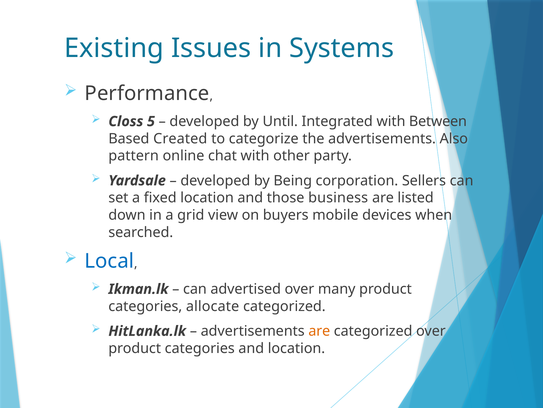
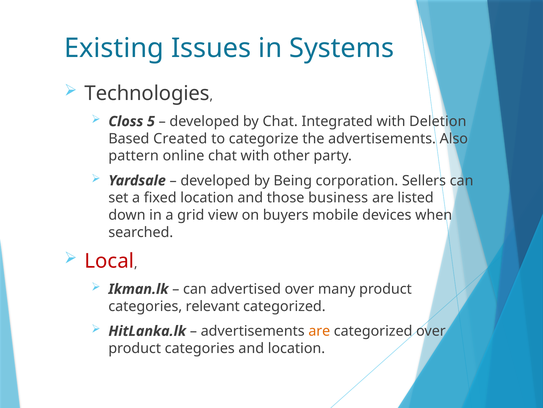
Performance: Performance -> Technologies (147, 93)
by Until: Until -> Chat (280, 121)
Between: Between -> Deletion (438, 121)
Local colour: blue -> red (109, 261)
allocate: allocate -> relevant (213, 306)
